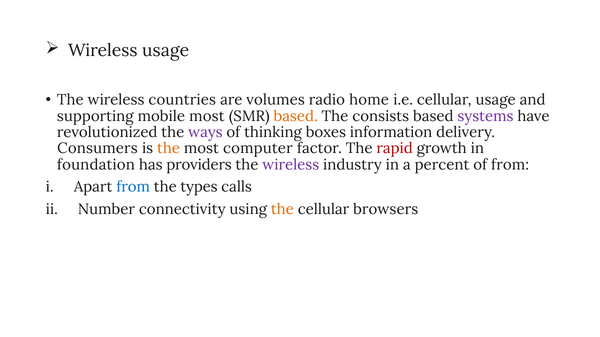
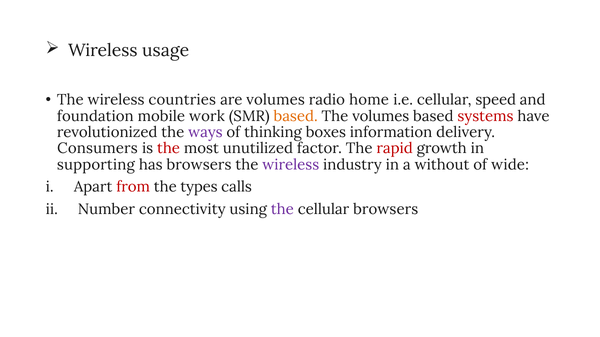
cellular usage: usage -> speed (496, 100)
supporting: supporting -> foundation (95, 116)
mobile most: most -> work (207, 116)
The consists: consists -> volumes (381, 116)
systems colour: purple -> red (485, 116)
the colour: orange -> red (169, 149)
computer: computer -> unutilized (258, 149)
foundation: foundation -> supporting (96, 165)
has providers: providers -> browsers (199, 165)
percent: percent -> without (442, 165)
of from: from -> wide (510, 165)
from colour: blue -> red (133, 187)
the colour: orange -> purple (282, 210)
